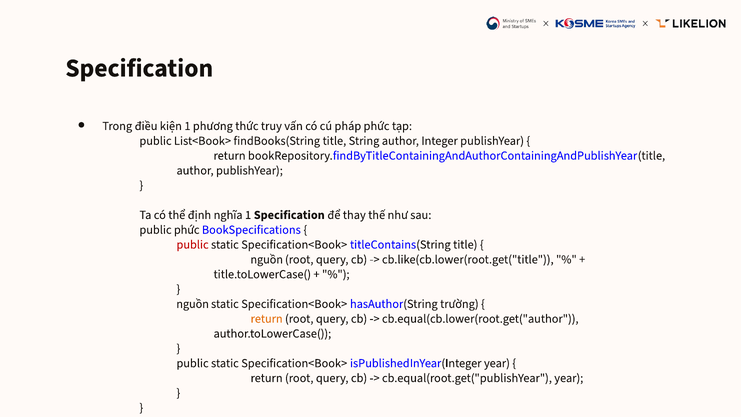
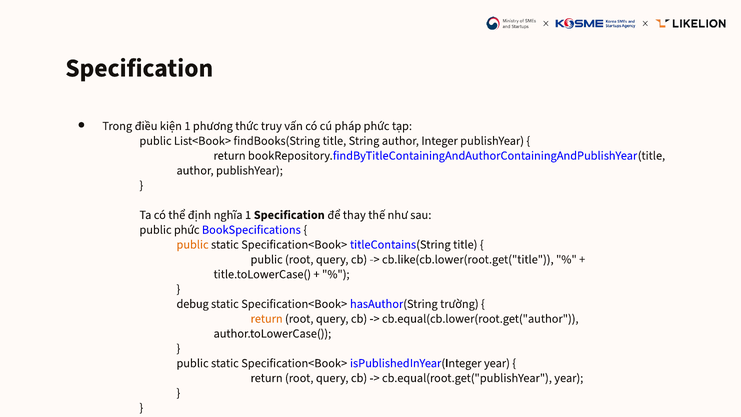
public colour: red -> orange (193, 244)
nguồn: nguồn -> public (267, 259)
nguồn: nguồn -> debug (193, 304)
